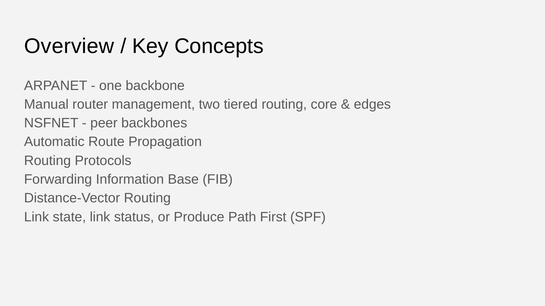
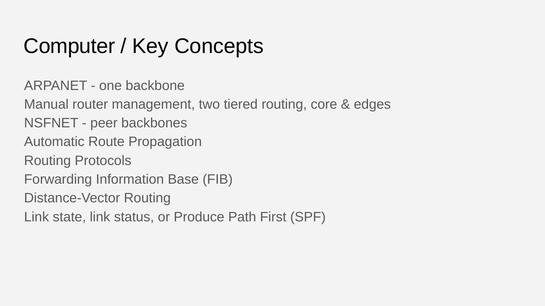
Overview: Overview -> Computer (69, 46)
